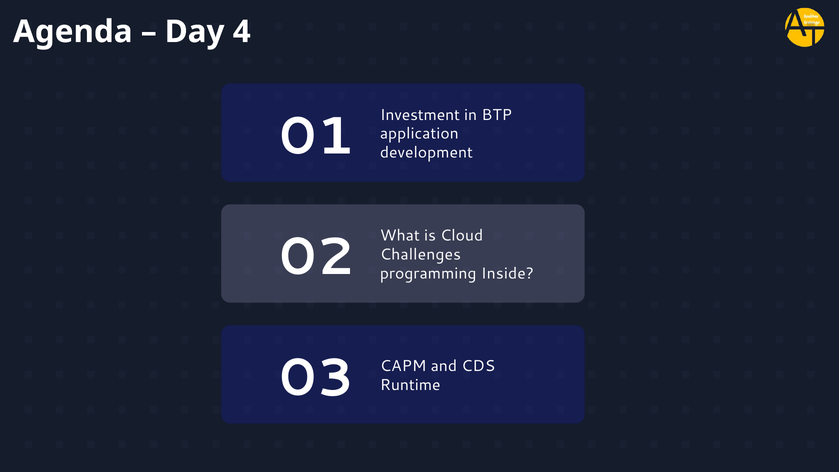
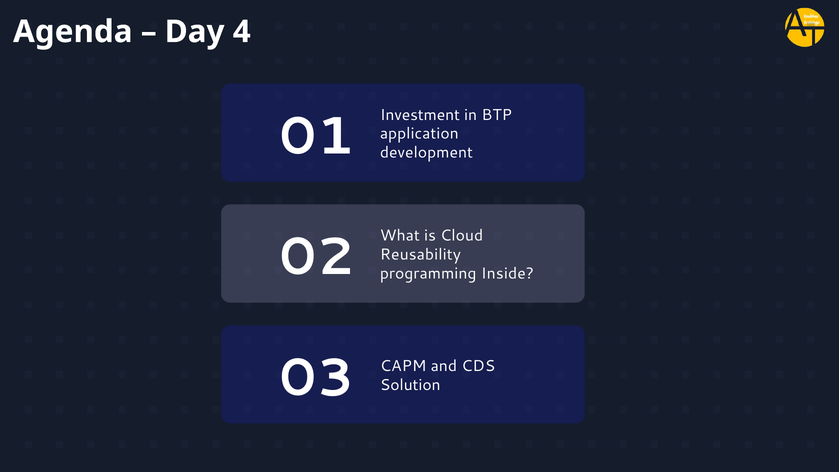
Challenges: Challenges -> Reusability (420, 255)
Runtime: Runtime -> Solution (410, 385)
